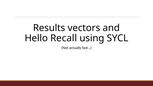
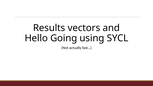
Recall: Recall -> Going (64, 38)
